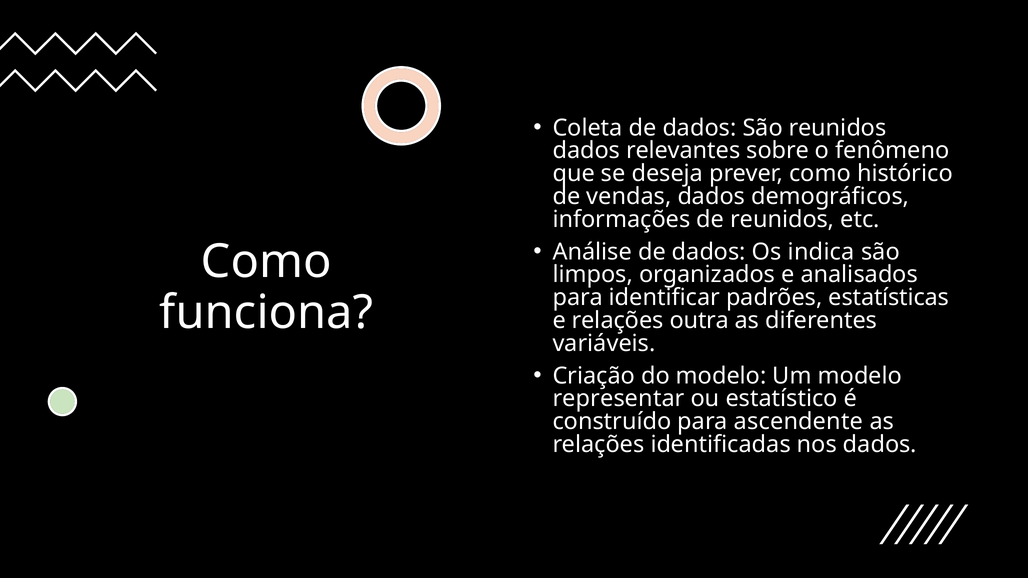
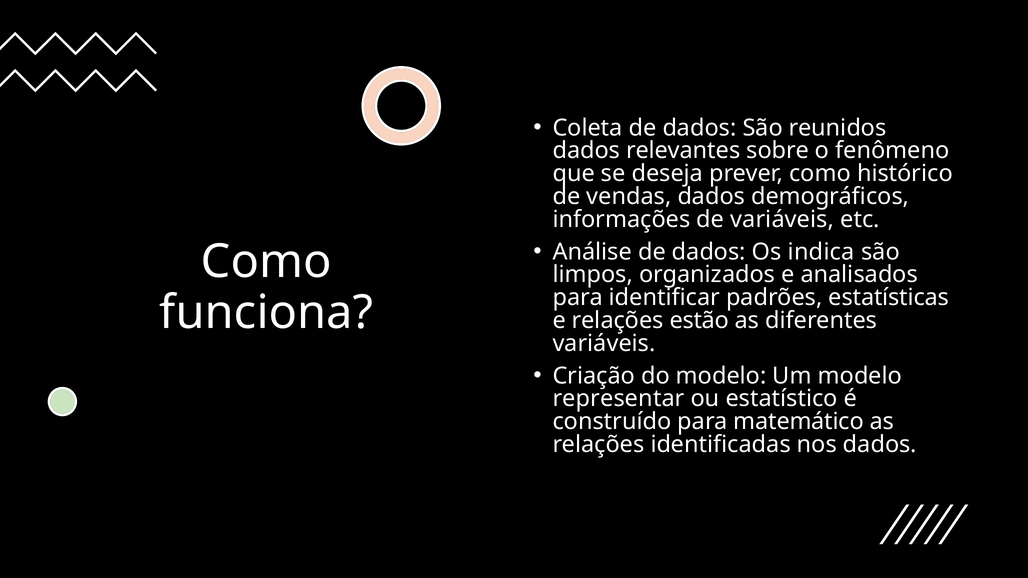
de reunidos: reunidos -> variáveis (782, 219)
outra: outra -> estão (699, 321)
ascendente: ascendente -> matemático (799, 422)
